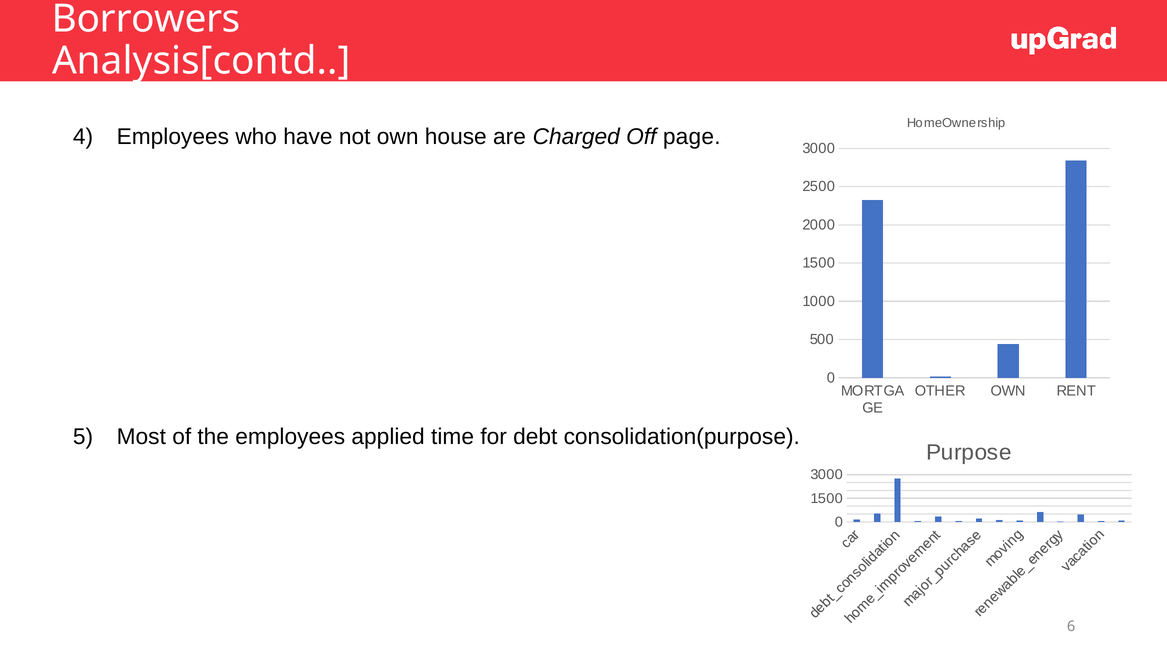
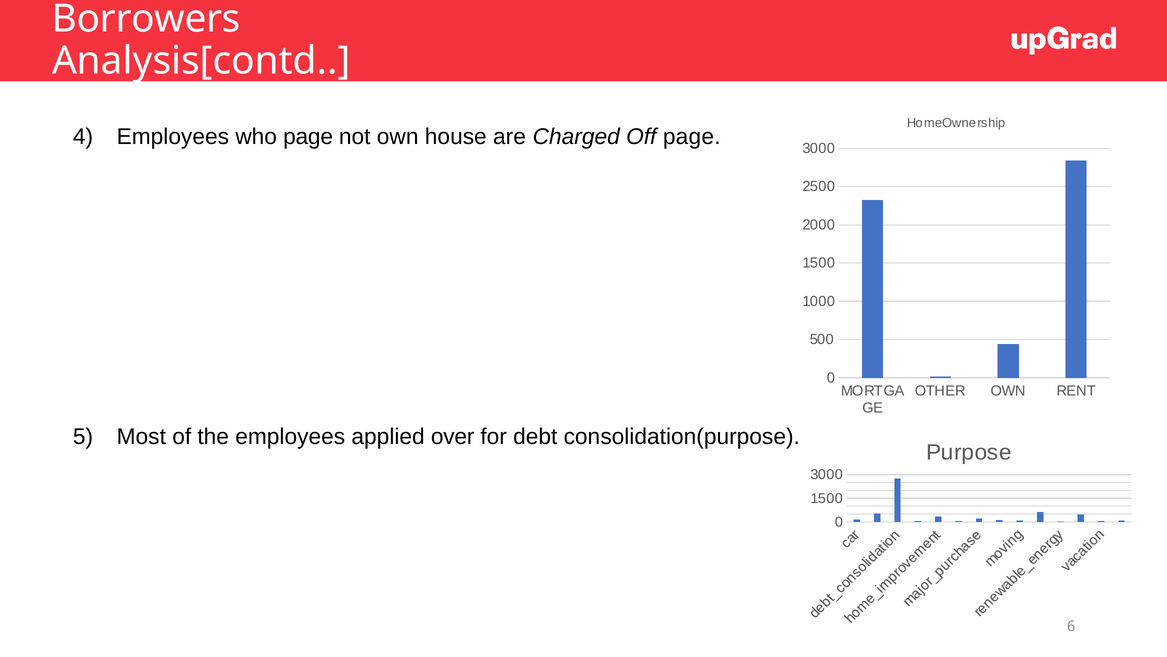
who have: have -> page (308, 137)
time: time -> over (453, 436)
